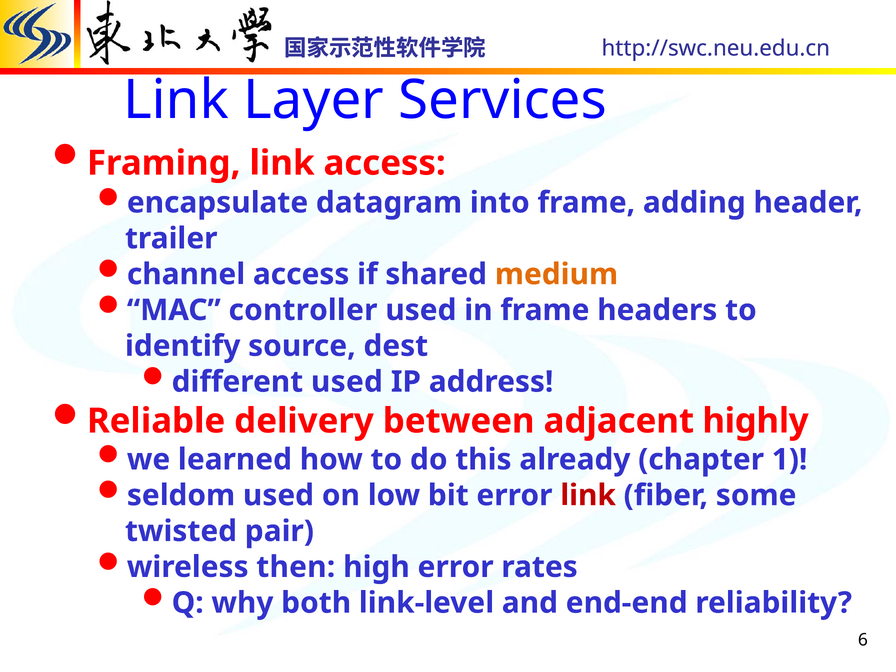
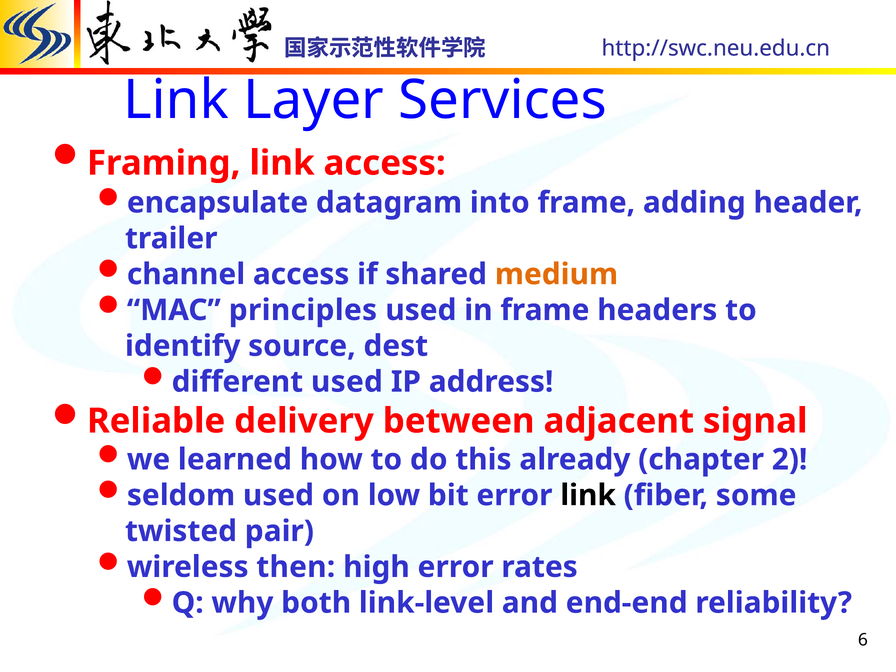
controller: controller -> principles (303, 310)
highly: highly -> signal (755, 421)
1: 1 -> 2 (790, 460)
link colour: red -> black (588, 495)
